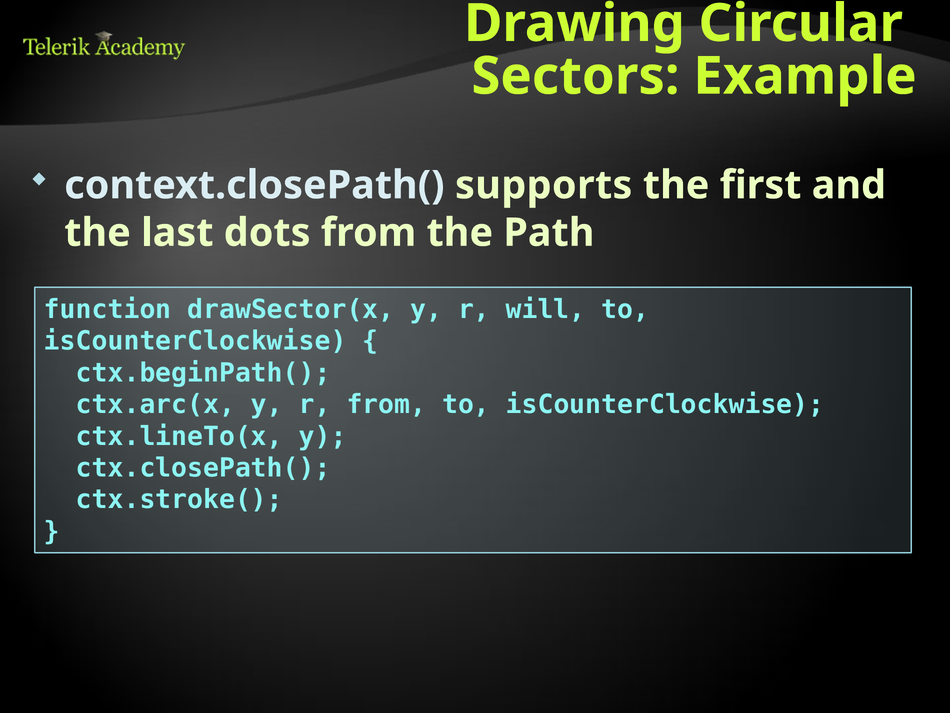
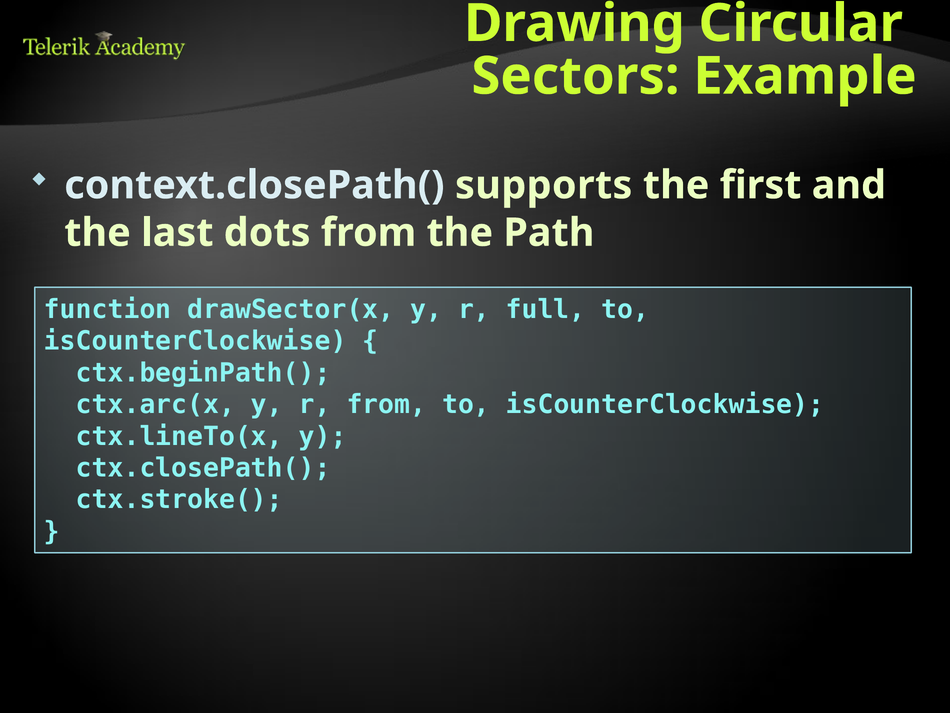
will: will -> full (546, 309)
